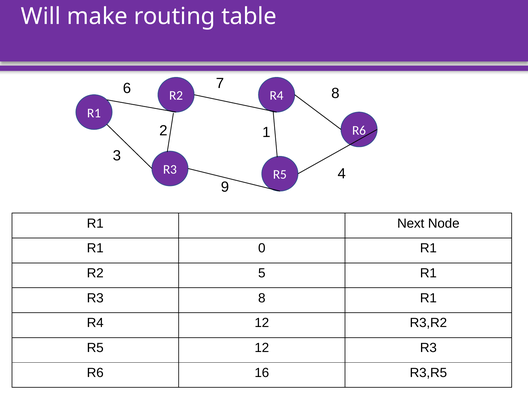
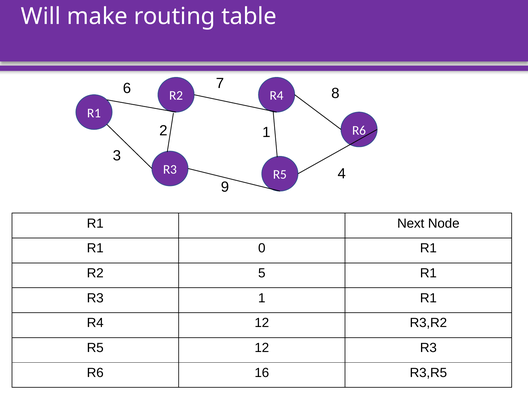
R3 8: 8 -> 1 (262, 298)
